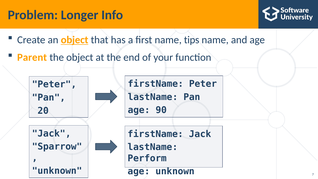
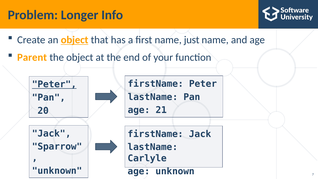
tips: tips -> just (192, 40)
Peter underline: none -> present (54, 84)
90: 90 -> 21 (161, 110)
Perform: Perform -> Carlyle (147, 158)
